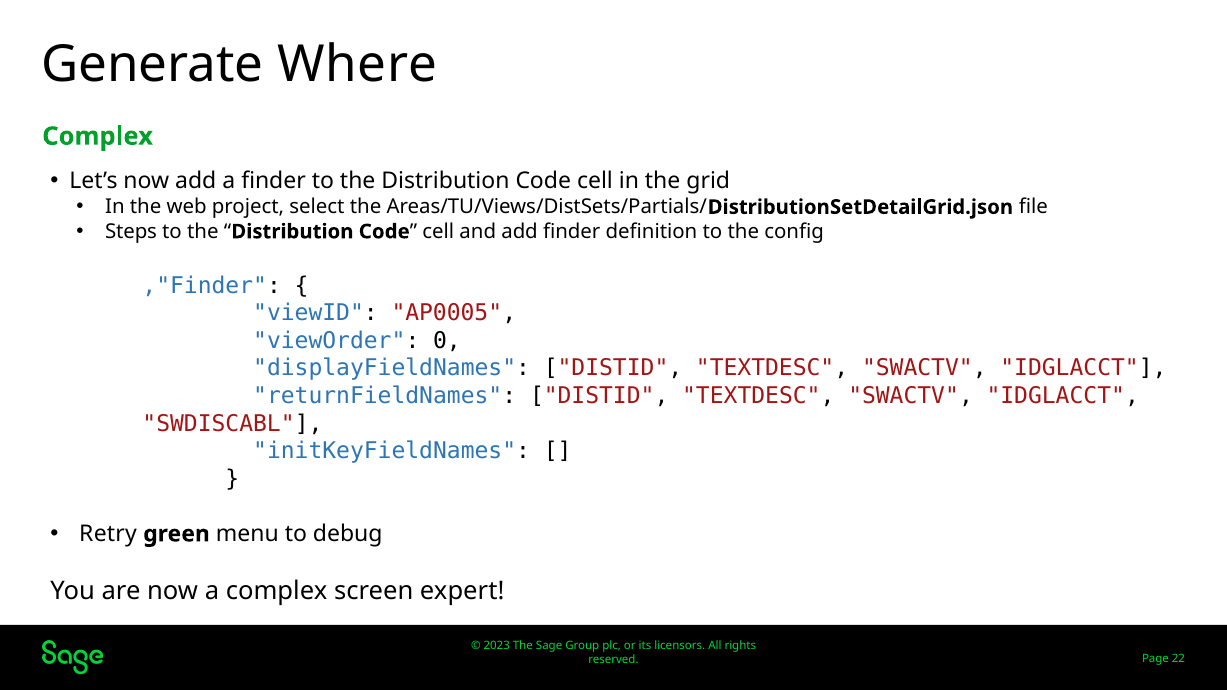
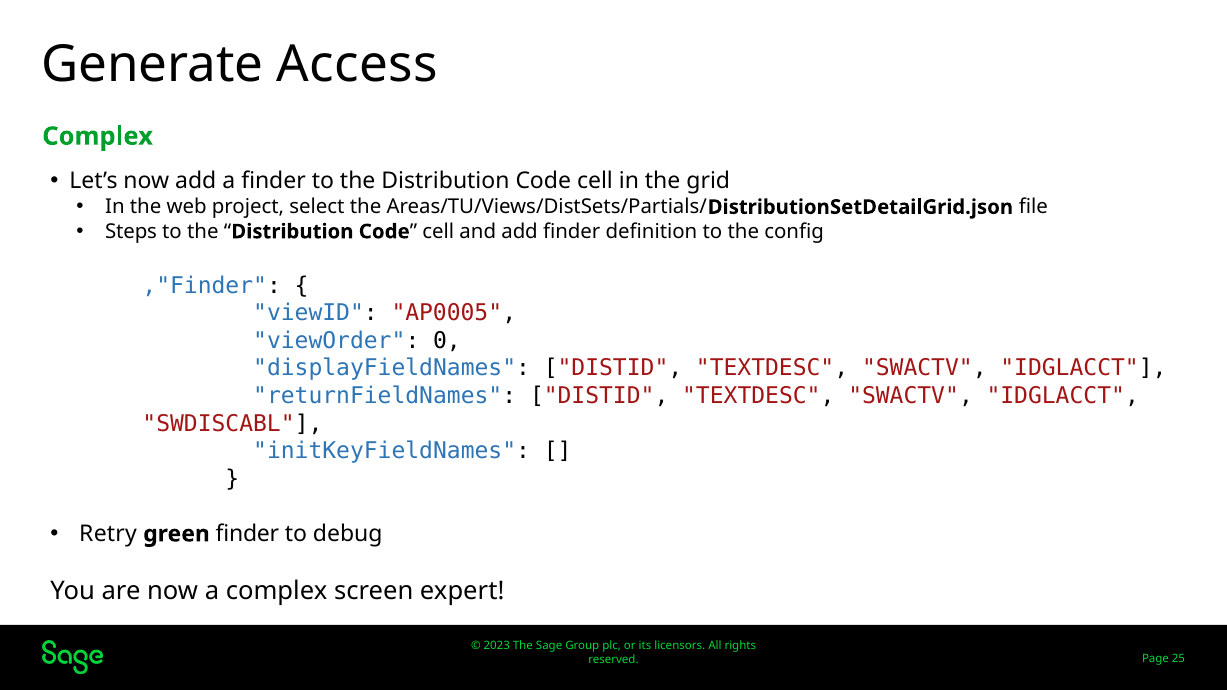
Where: Where -> Access (358, 65)
green menu: menu -> finder (247, 534)
22: 22 -> 25 (1178, 659)
